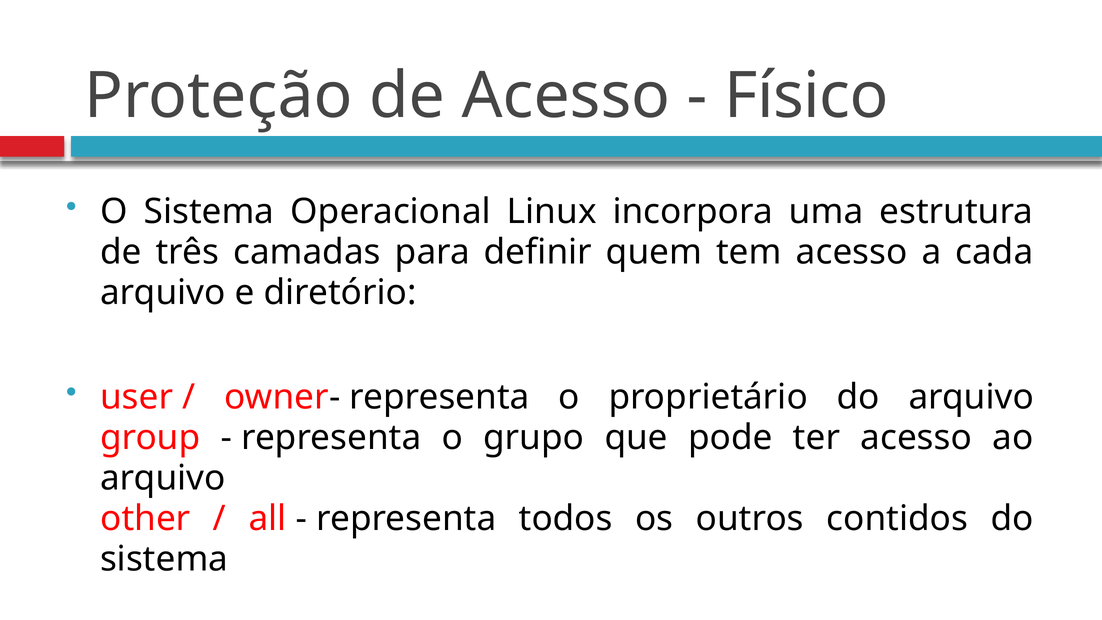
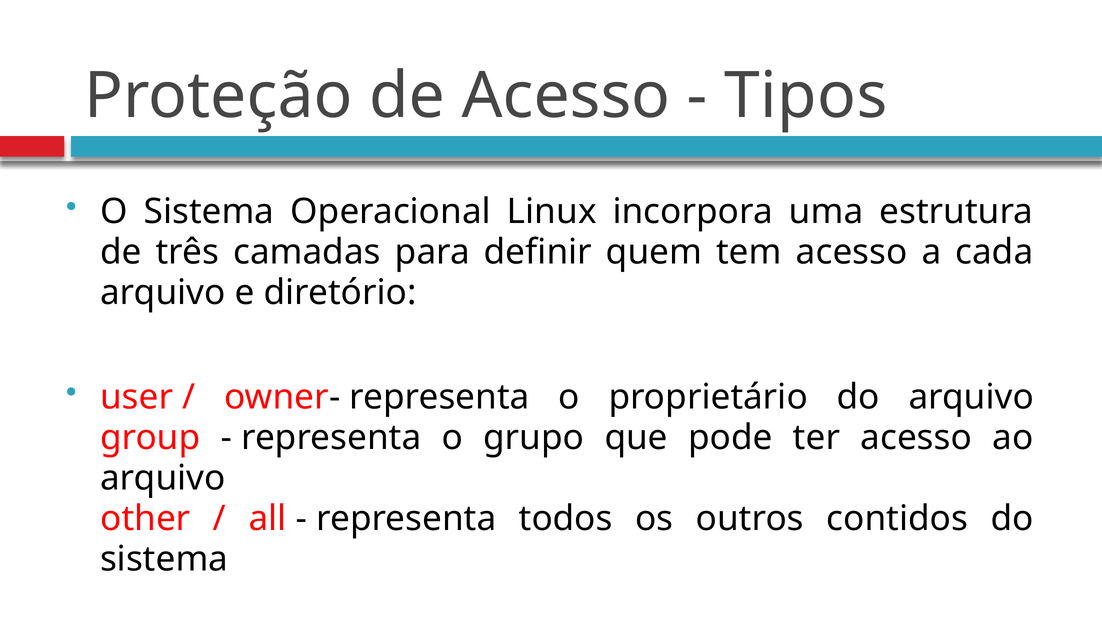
Físico: Físico -> Tipos (806, 96)
